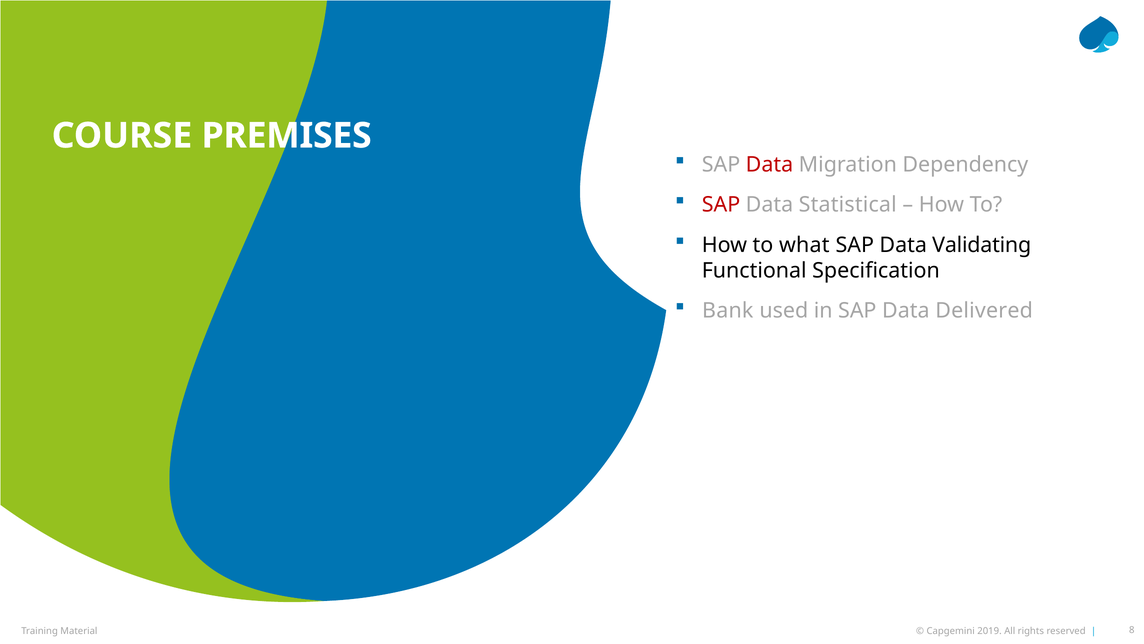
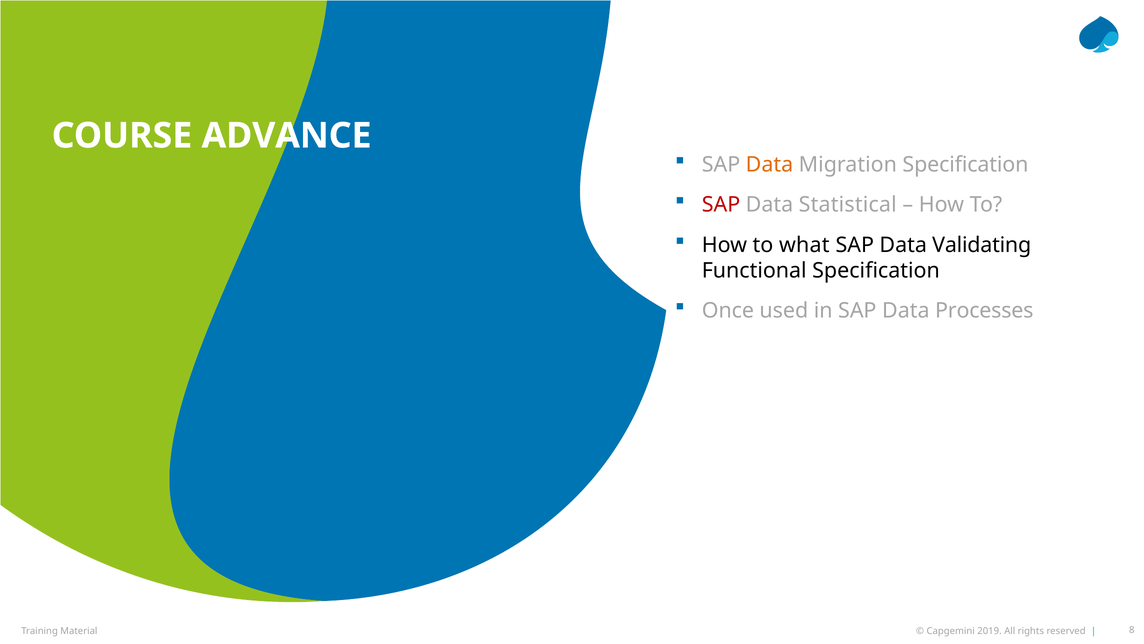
PREMISES: PREMISES -> ADVANCE (287, 136)
Data colour: red -> orange (769, 165)
Migration Dependency: Dependency -> Specification (965, 165)
Bank: Bank -> Once (728, 311)
Delivered: Delivered -> Processes (984, 311)
